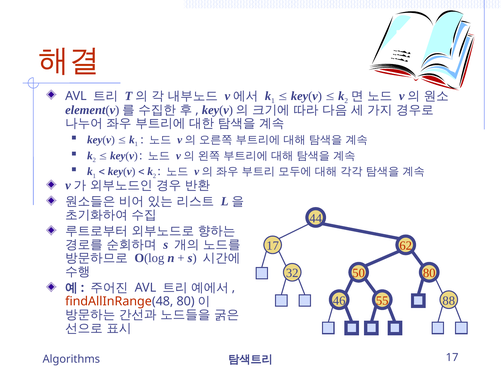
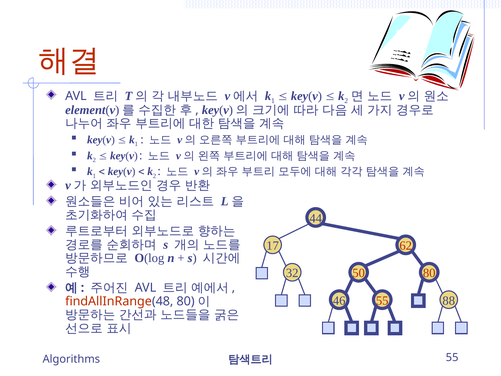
17: 17 -> 55 (452, 357)
